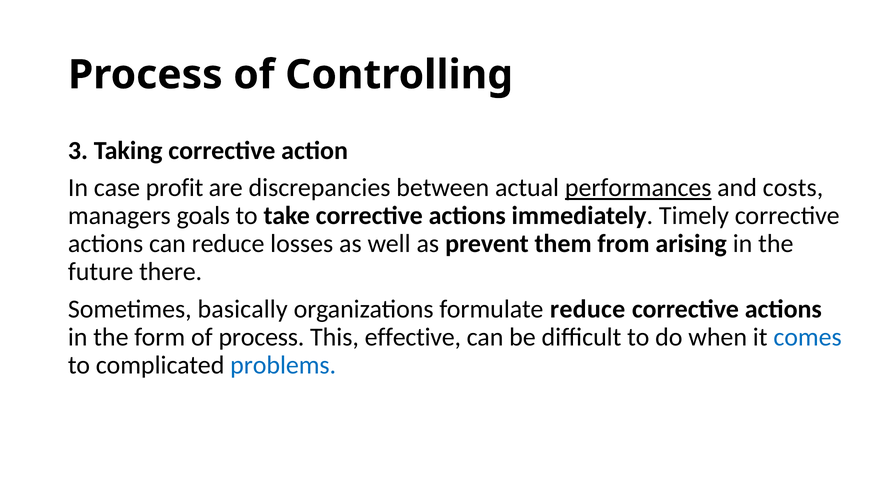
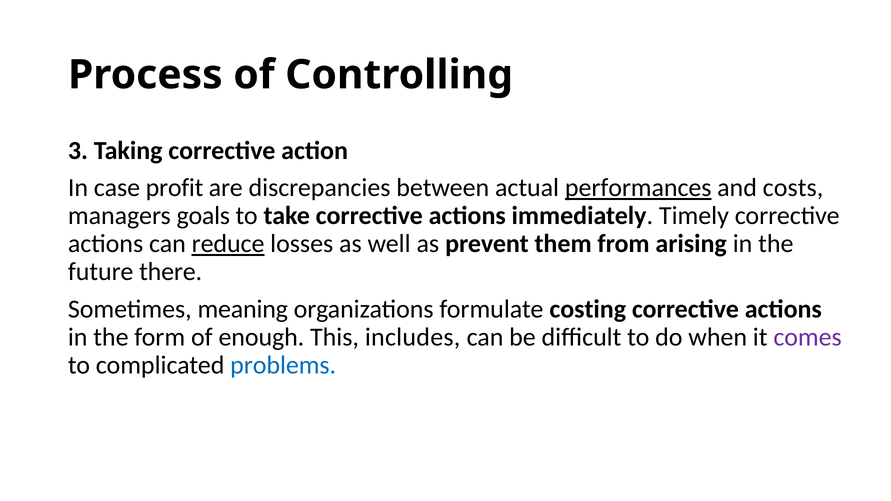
reduce underline: none -> present (228, 244)
basically: basically -> meaning (243, 309)
formulate reduce: reduce -> costing (588, 309)
of process: process -> enough (261, 337)
effective: effective -> includes (413, 337)
comes colour: blue -> purple (808, 337)
